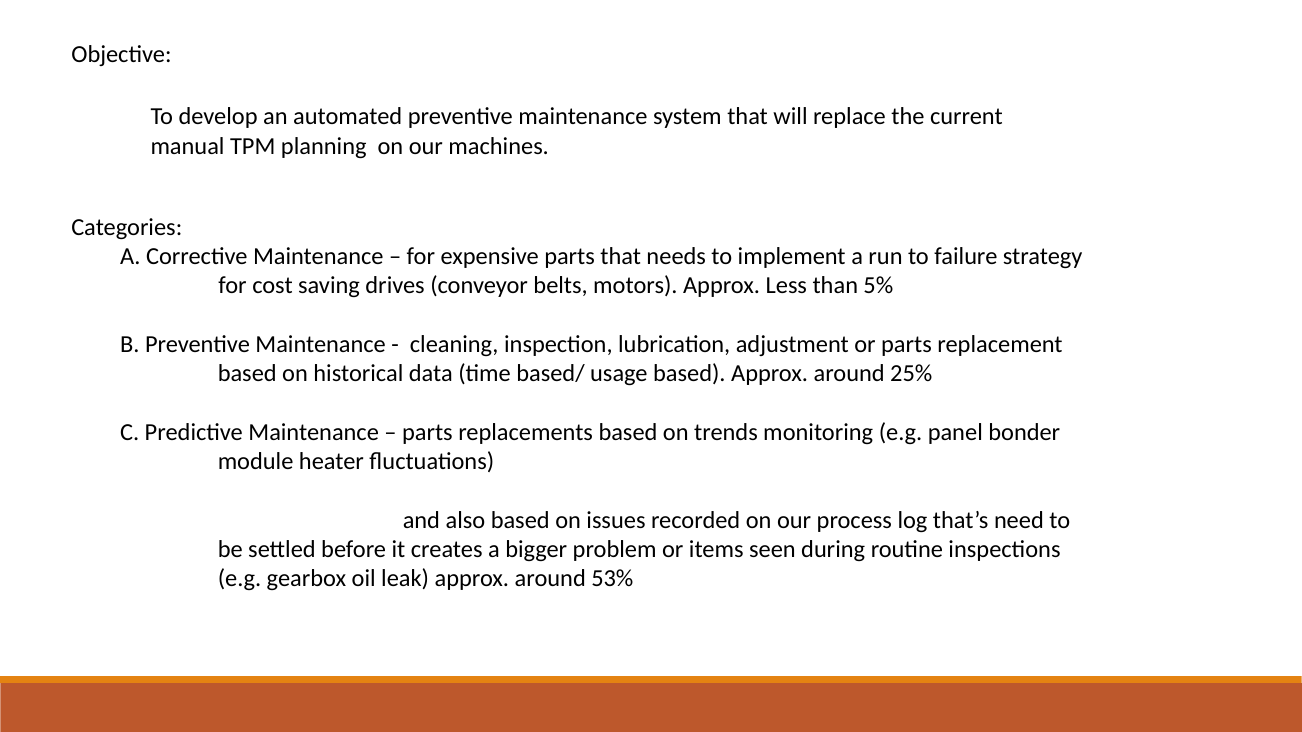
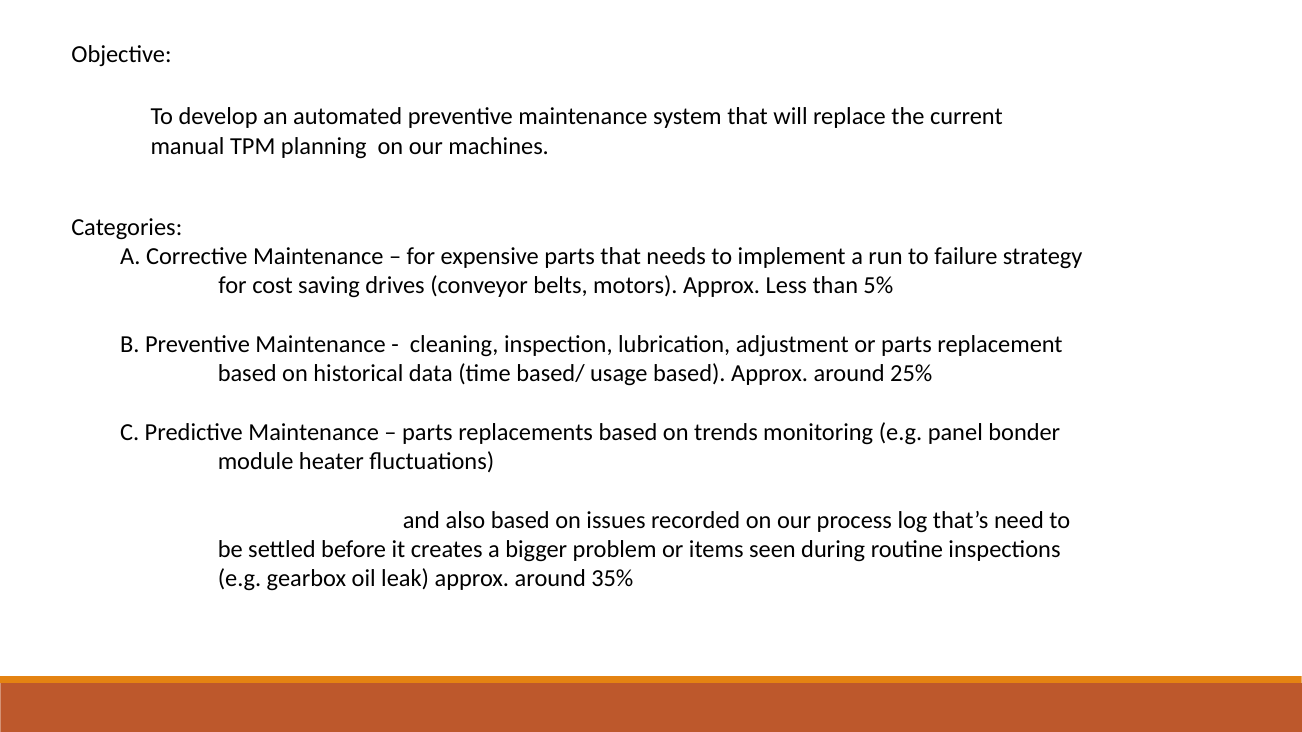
53%: 53% -> 35% (612, 579)
